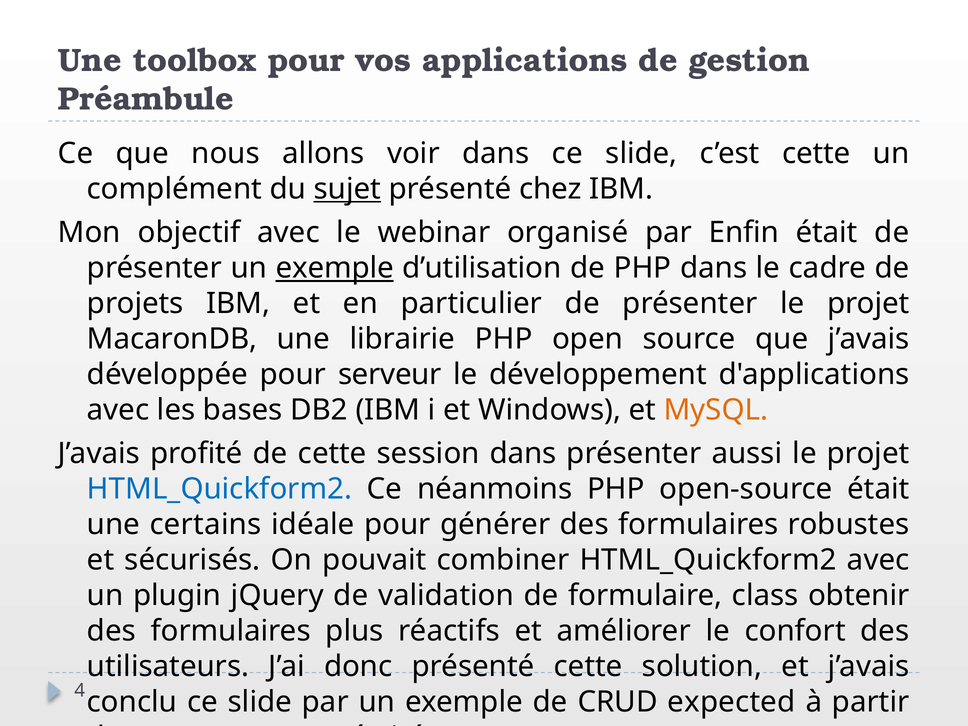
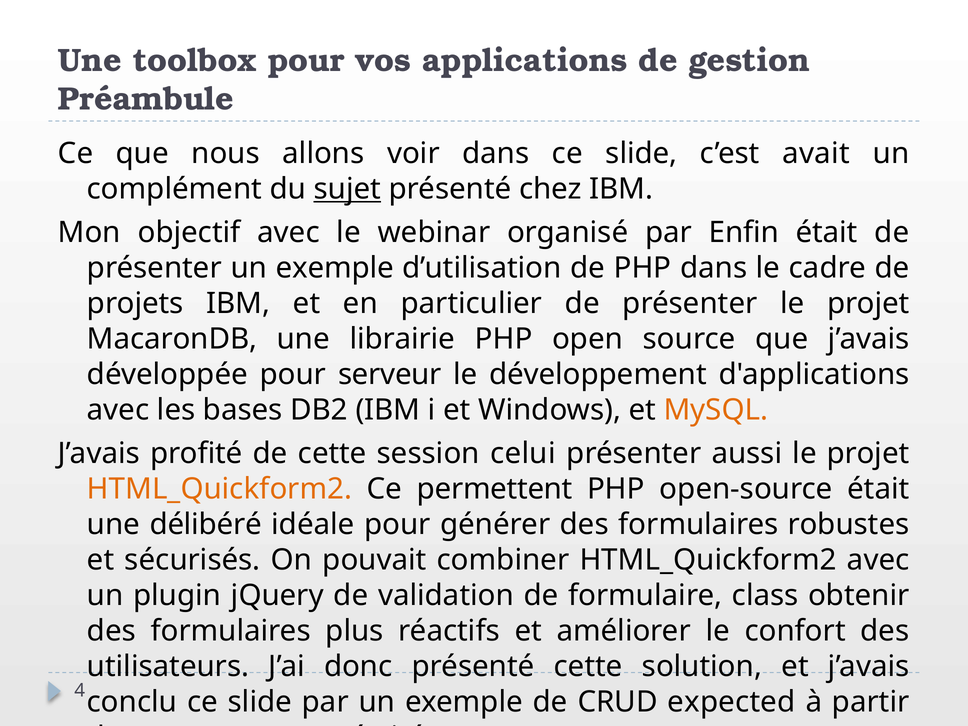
c’est cette: cette -> avait (816, 154)
exemple underline: present -> none (335, 268)
session dans: dans -> celui (523, 454)
HTML_Quickform2 colour: blue -> orange (219, 489)
néanmoins: néanmoins -> permettent (495, 489)
certains: certains -> délibéré (206, 525)
